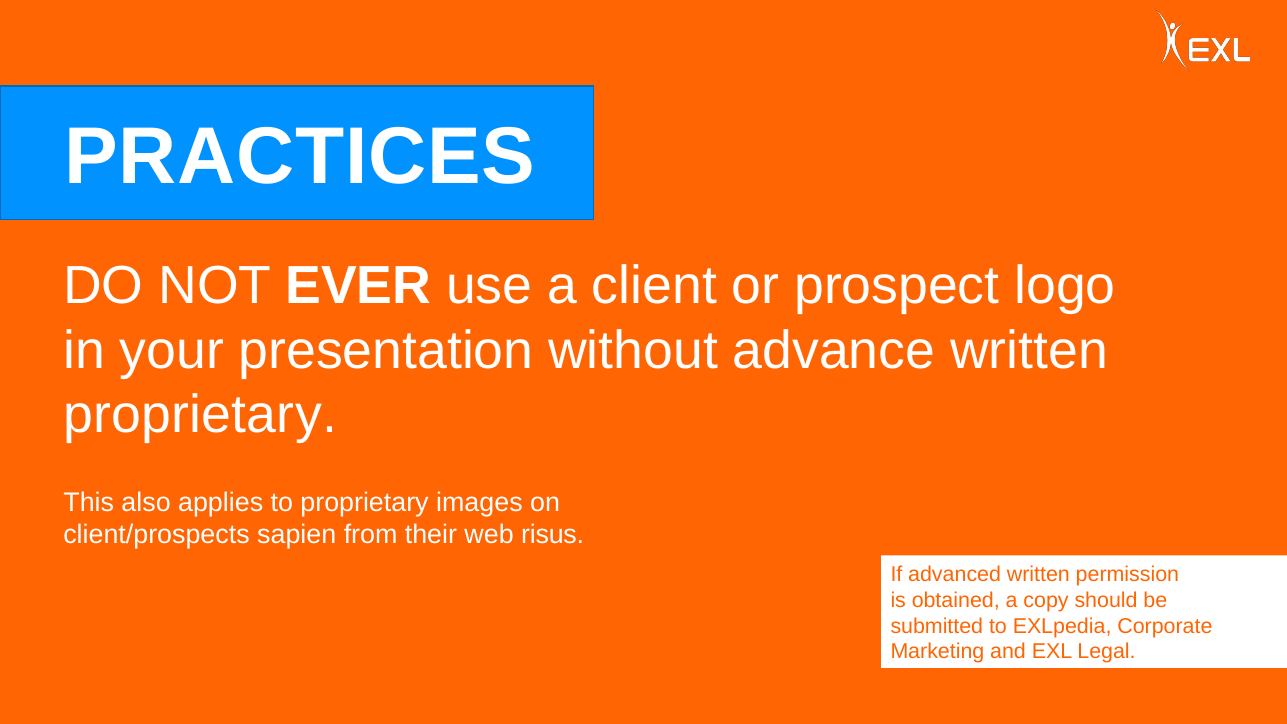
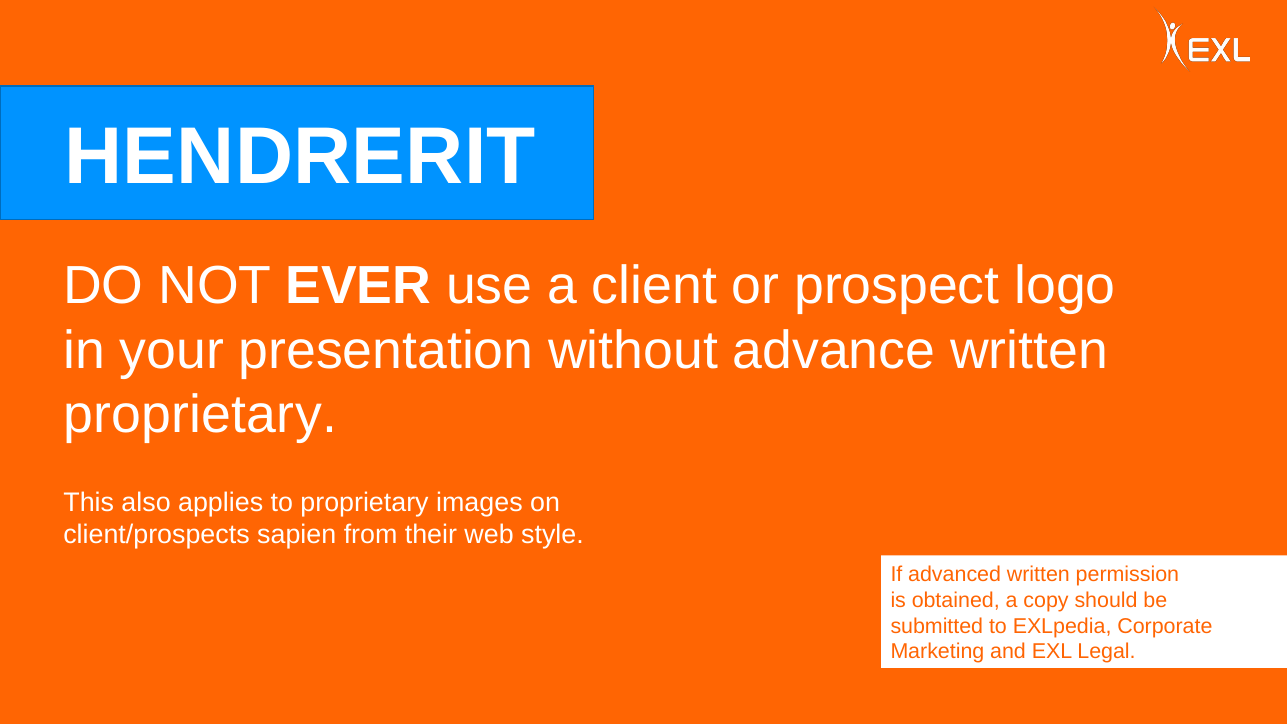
PRACTICES: PRACTICES -> HENDRERIT (300, 157)
risus: risus -> style (553, 534)
